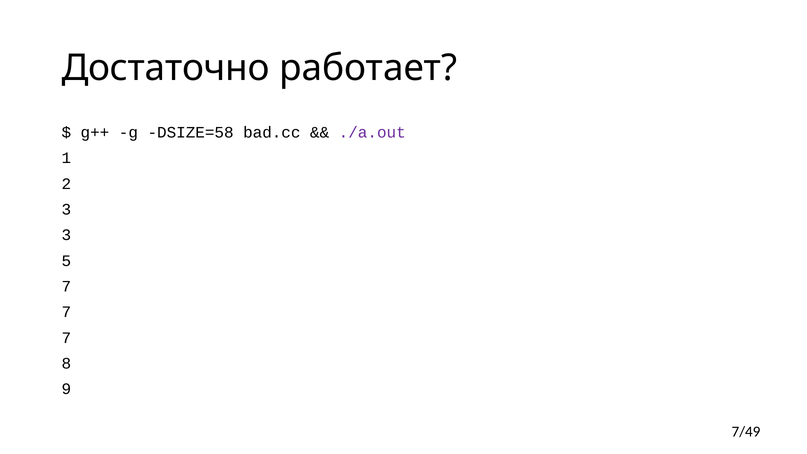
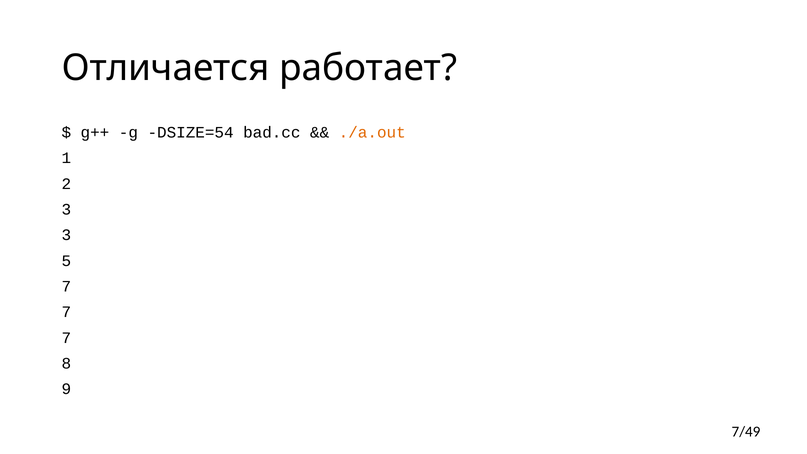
Достаточно: Достаточно -> Отличается (166, 68)
DSIZE=58: DSIZE=58 -> DSIZE=54 (191, 132)
./a.out colour: purple -> orange (372, 132)
